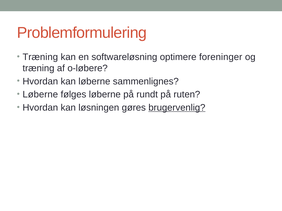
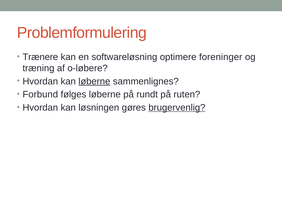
Træning: Træning -> Trænere (40, 57)
løberne underline: none -> present (94, 81)
Løberne: Løberne -> Forbund (40, 95)
